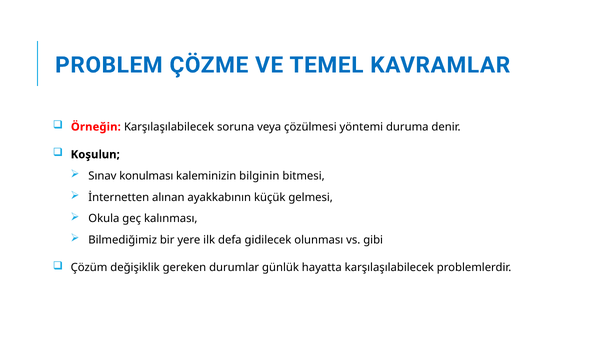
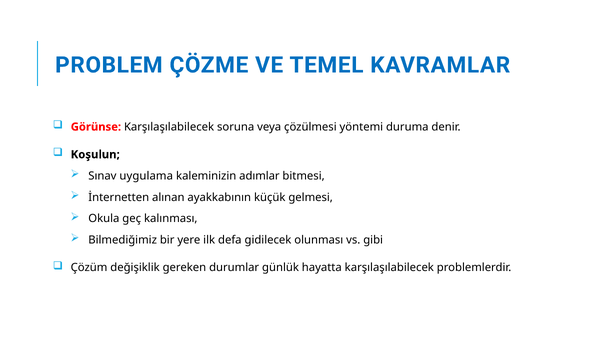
Örneğin: Örneğin -> Görünse (96, 127)
konulması: konulması -> uygulama (146, 176)
bilginin: bilginin -> adımlar (259, 176)
